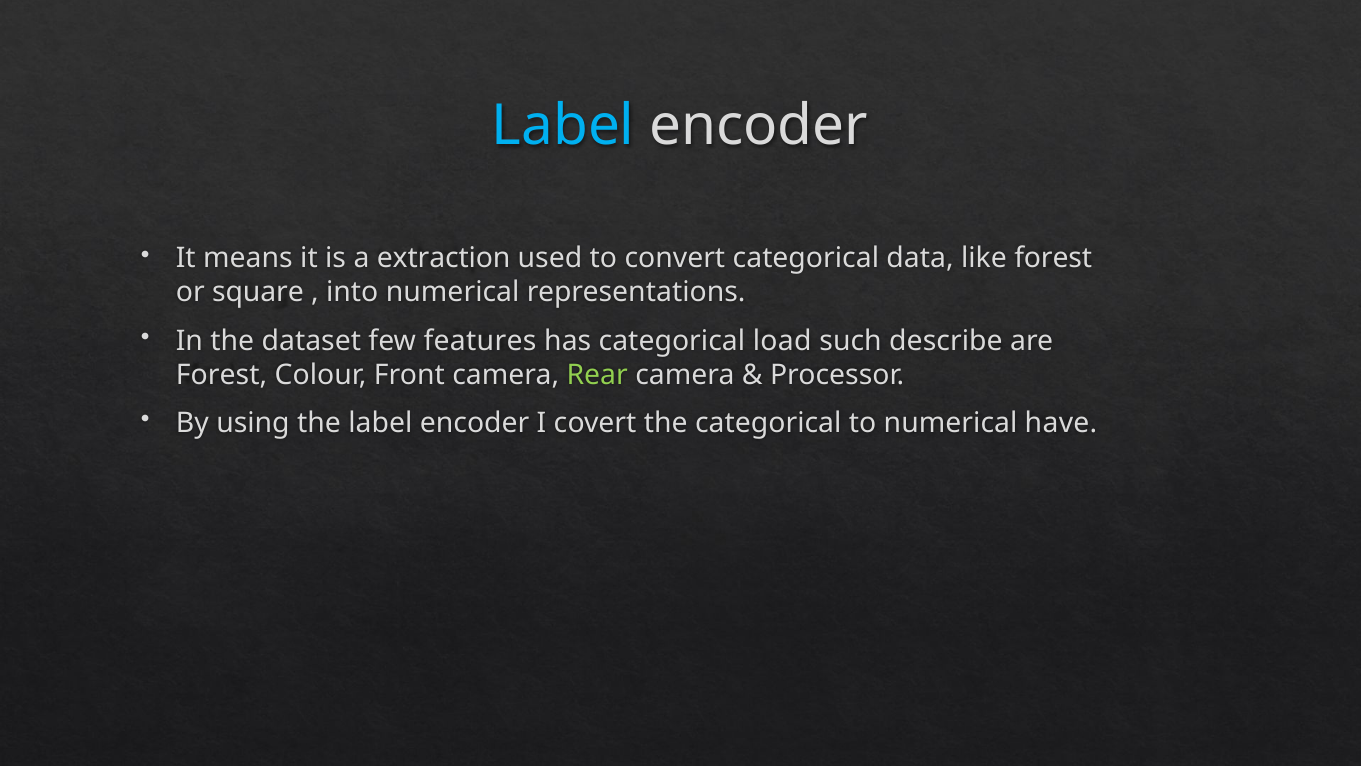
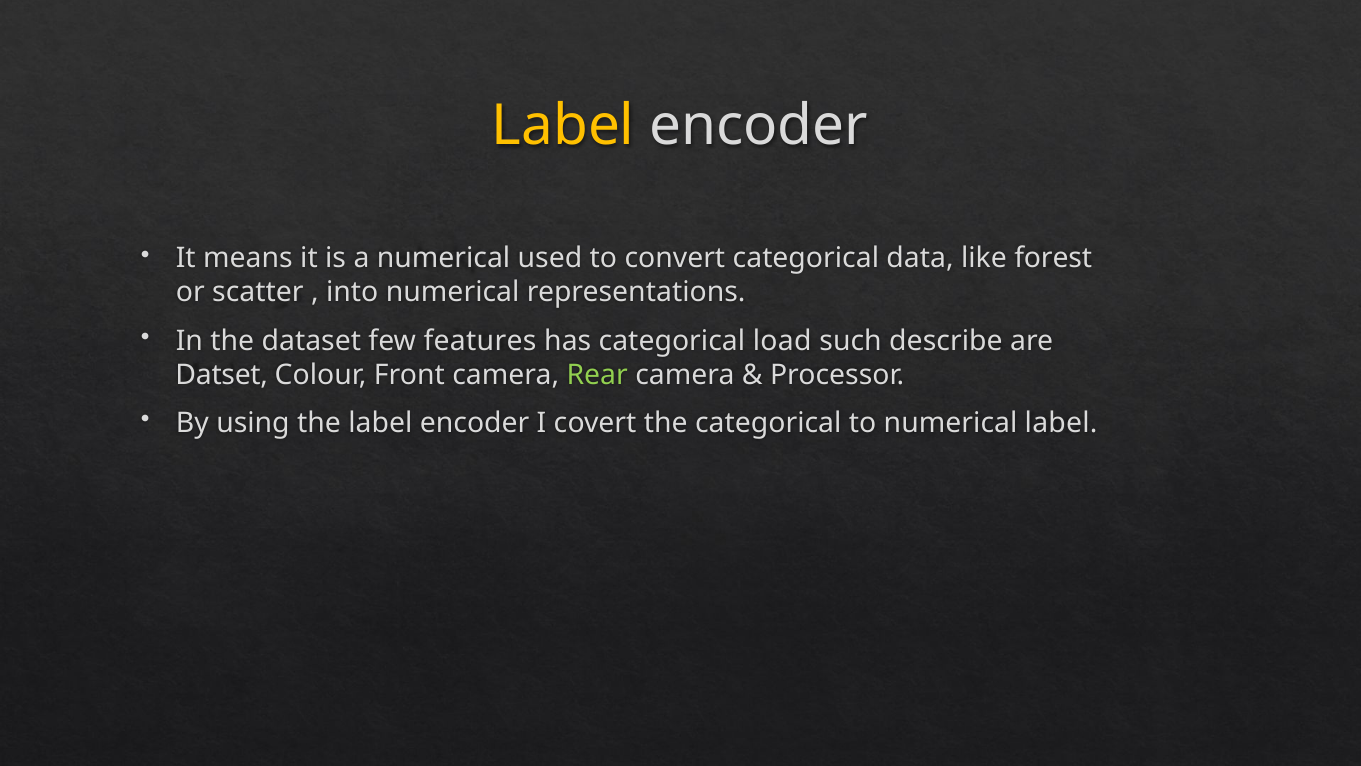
Label colour: light blue -> yellow (563, 126)
a extraction: extraction -> numerical (444, 258)
square: square -> scatter (258, 292)
Forest: Forest -> Datset (222, 374)
numerical have: have -> label (1061, 423)
